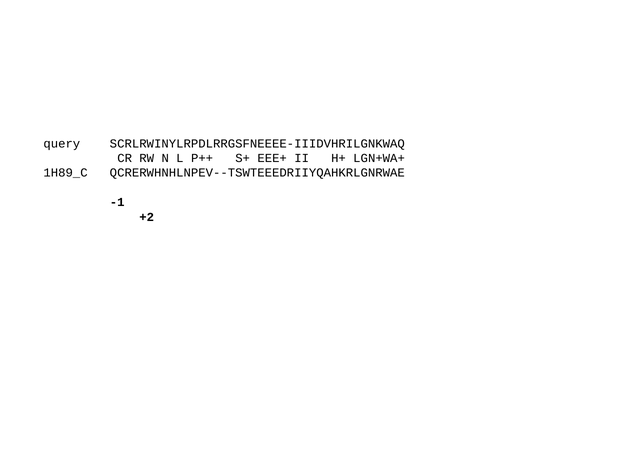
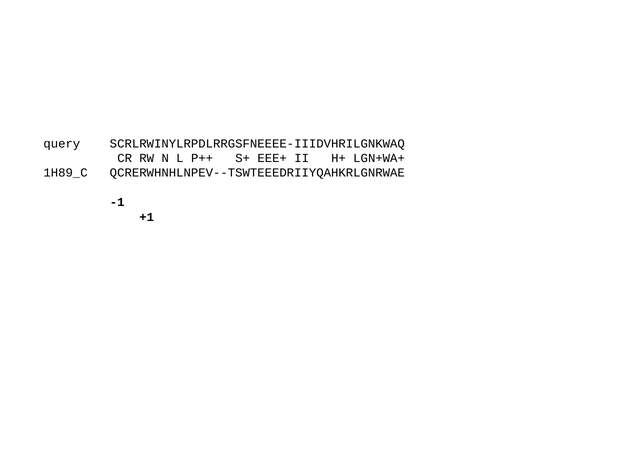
+2: +2 -> +1 (147, 217)
